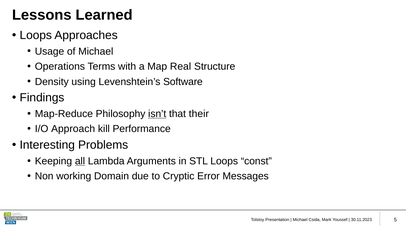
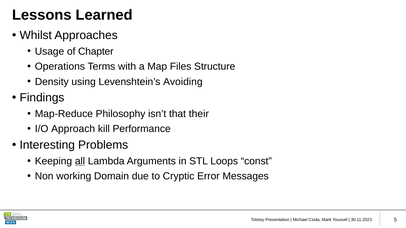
Loops: Loops -> Whilst (36, 35)
of Michael: Michael -> Chapter (96, 51)
Real: Real -> Files (181, 67)
Software: Software -> Avoiding (183, 82)
isn’t underline: present -> none (157, 114)
